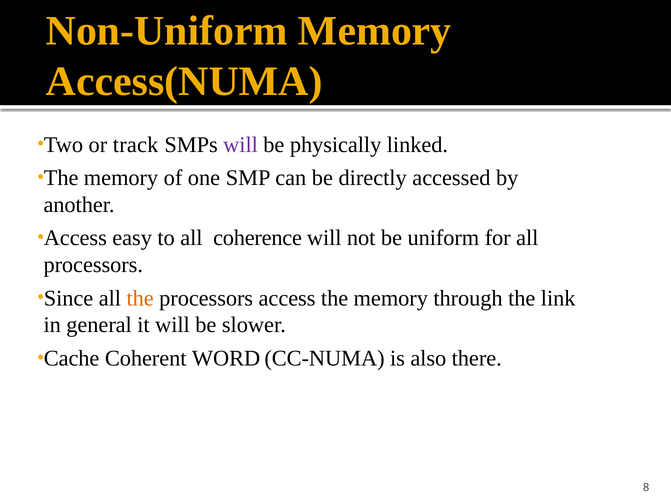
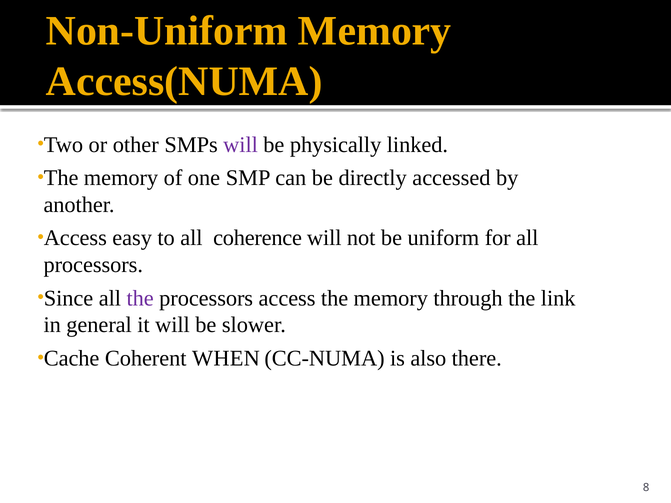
track: track -> other (136, 145)
the colour: orange -> purple (140, 298)
WORD: WORD -> WHEN (226, 359)
